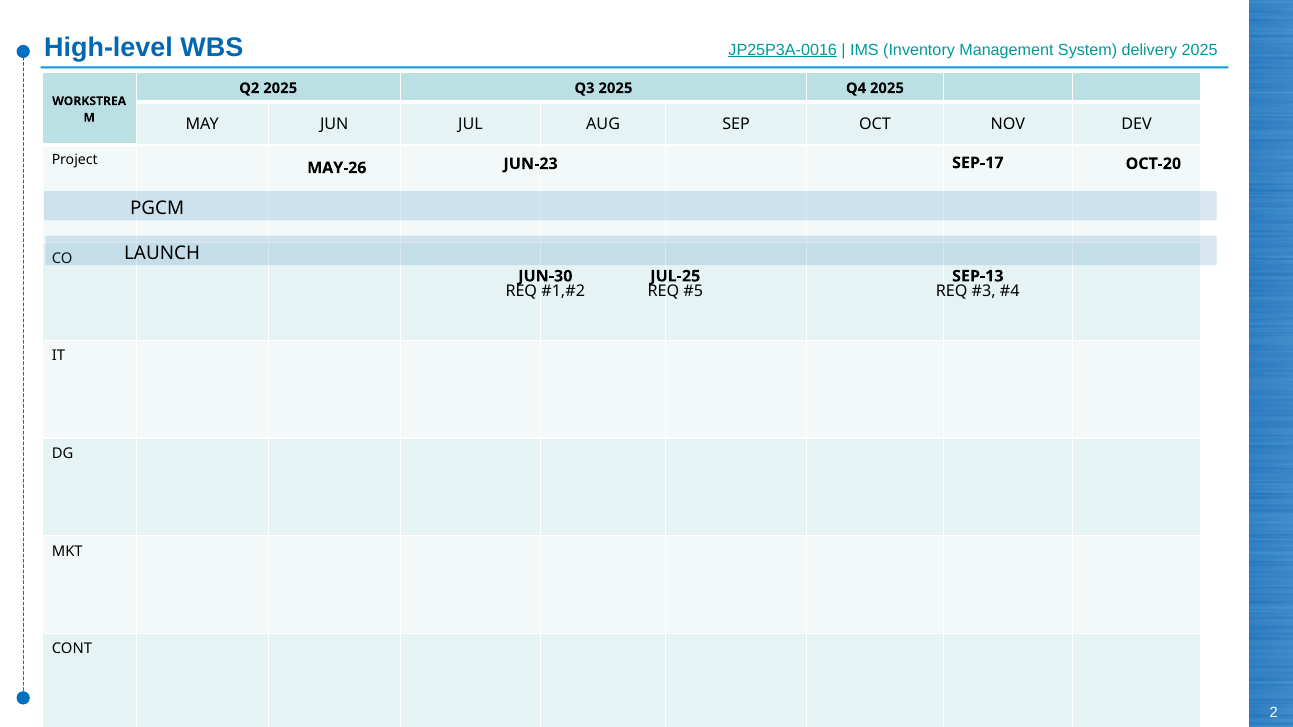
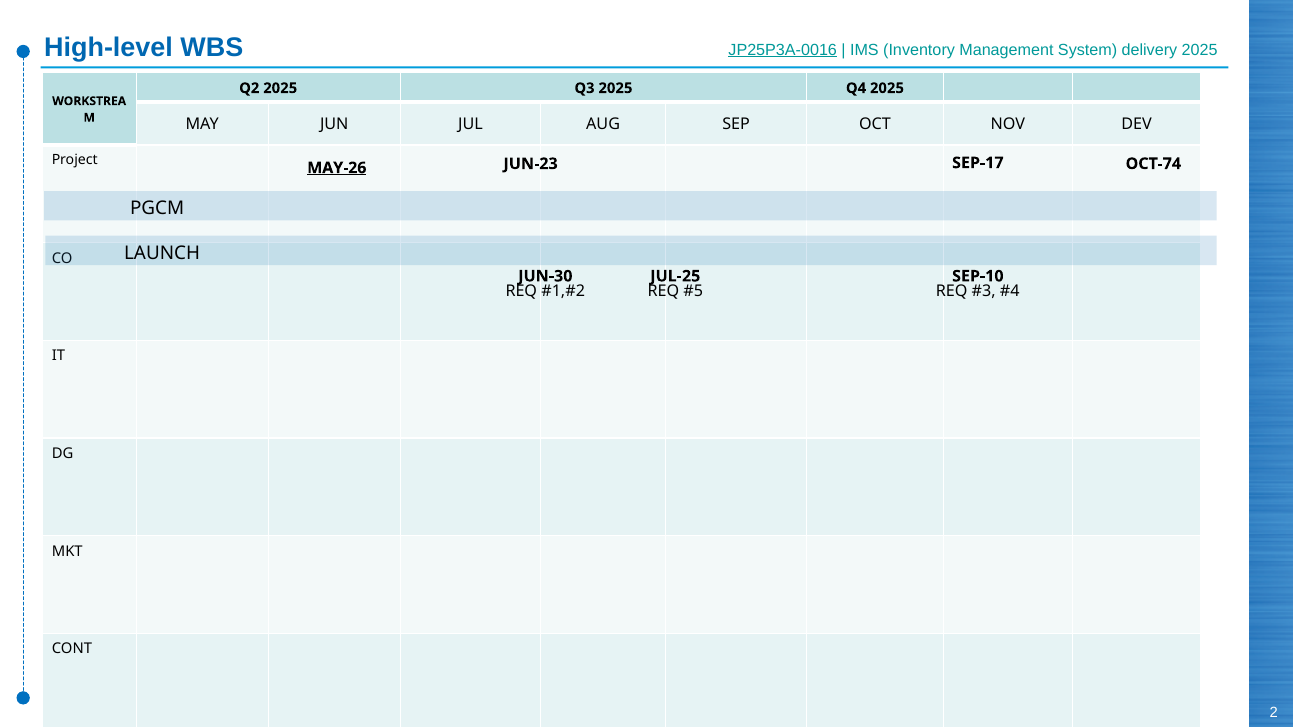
OCT-20: OCT-20 -> OCT-74 (1153, 164)
MAY-26 underline: none -> present (337, 168)
SEP-13: SEP-13 -> SEP-10 (978, 276)
